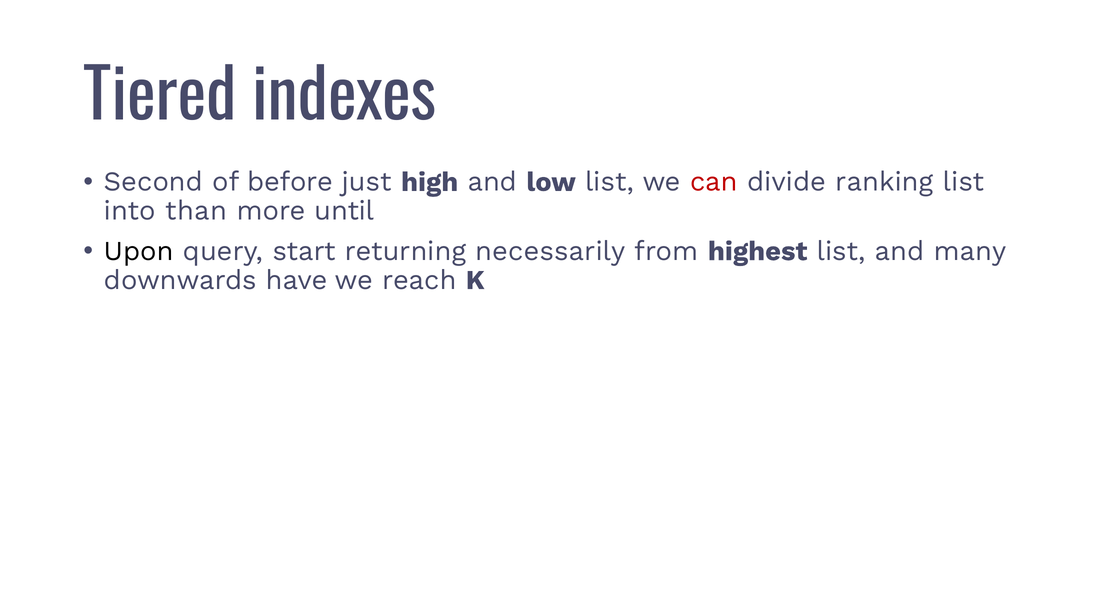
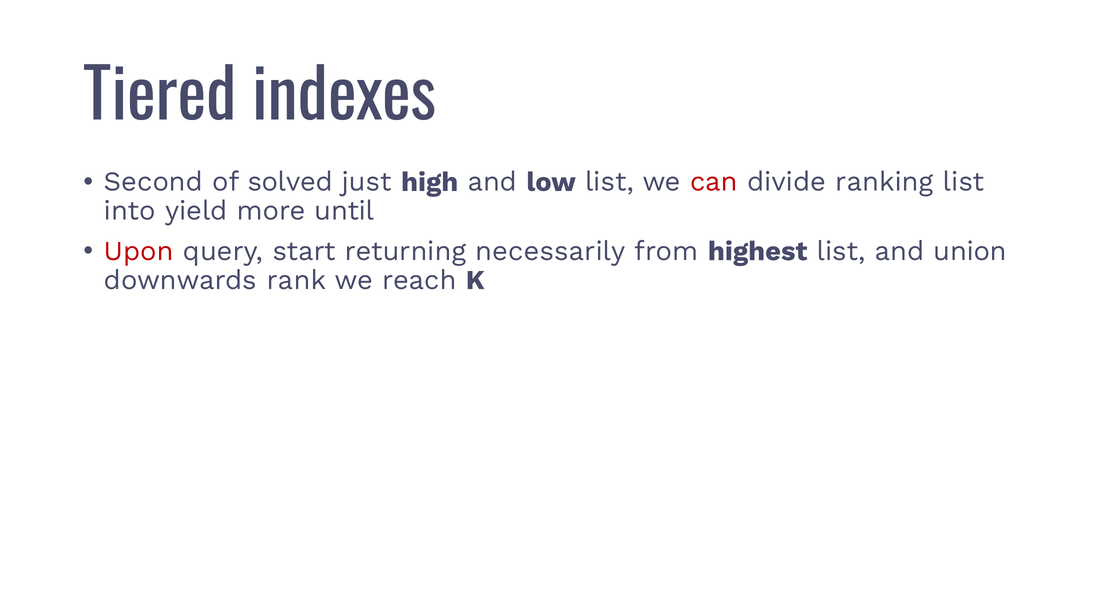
before: before -> solved (290, 182)
than: than -> yield (196, 211)
Upon colour: black -> red (139, 251)
many: many -> union (970, 251)
have: have -> rank (296, 280)
